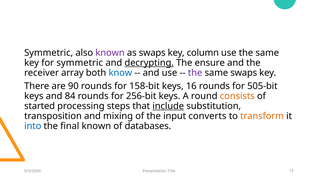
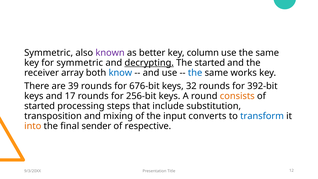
as swaps: swaps -> better (152, 53)
The ensure: ensure -> started (210, 63)
the colour: purple -> blue (195, 73)
same swaps: swaps -> works (244, 73)
90: 90 -> 39 (73, 86)
158-bit: 158-bit -> 676-bit (144, 86)
16: 16 -> 32 (191, 86)
505-bit: 505-bit -> 392-bit (262, 86)
84: 84 -> 17 (70, 96)
include underline: present -> none (168, 106)
transform colour: orange -> blue (262, 116)
into colour: blue -> orange (33, 126)
final known: known -> sender (96, 126)
databases: databases -> respective (148, 126)
